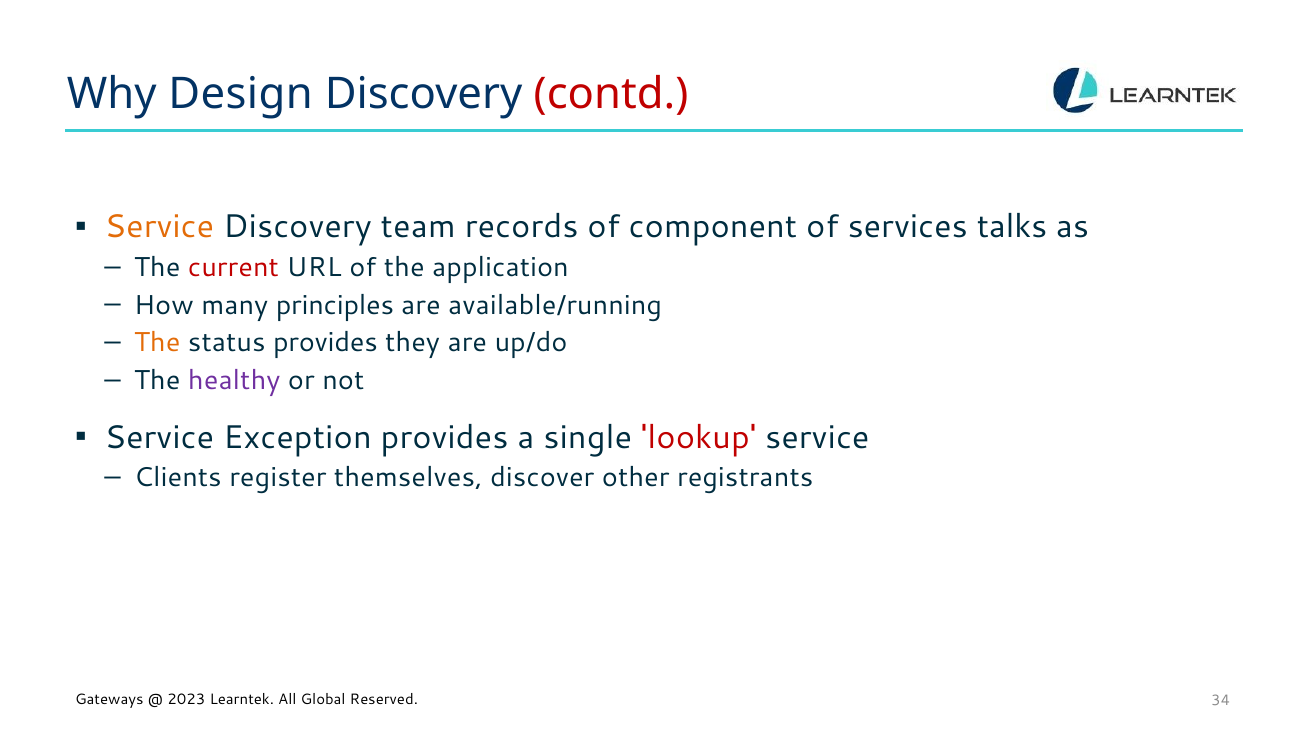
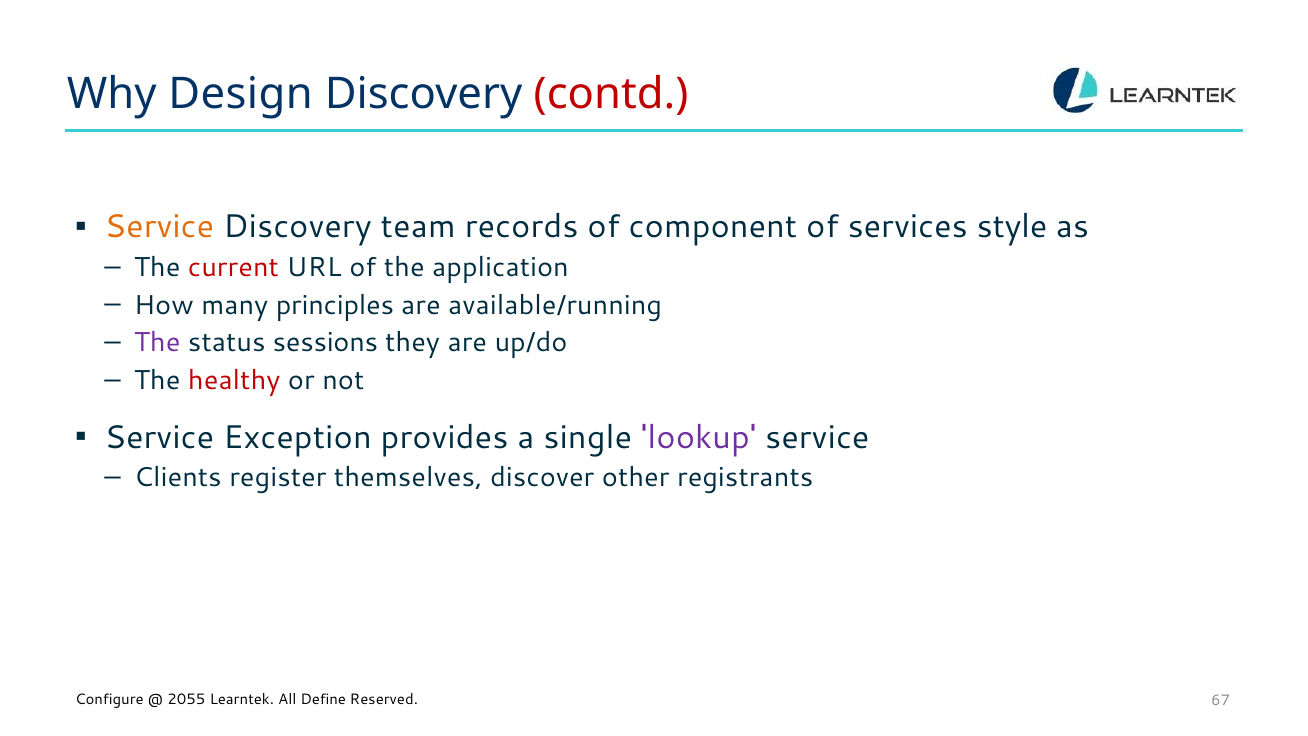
talks: talks -> style (1012, 227)
The colour: orange -> purple (157, 343)
status provides: provides -> sessions (325, 343)
healthy colour: purple -> red (234, 380)
lookup colour: red -> purple (699, 437)
Gateways: Gateways -> Configure (109, 699)
2023: 2023 -> 2055 (186, 699)
Global: Global -> Define (323, 699)
34: 34 -> 67 (1221, 701)
